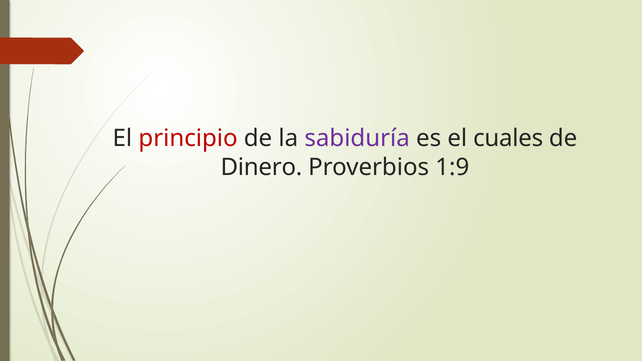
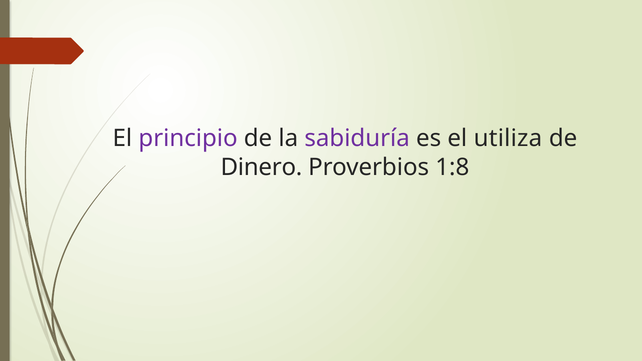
principio colour: red -> purple (188, 138)
cuales: cuales -> utiliza (508, 138)
1:9: 1:9 -> 1:8 (452, 167)
